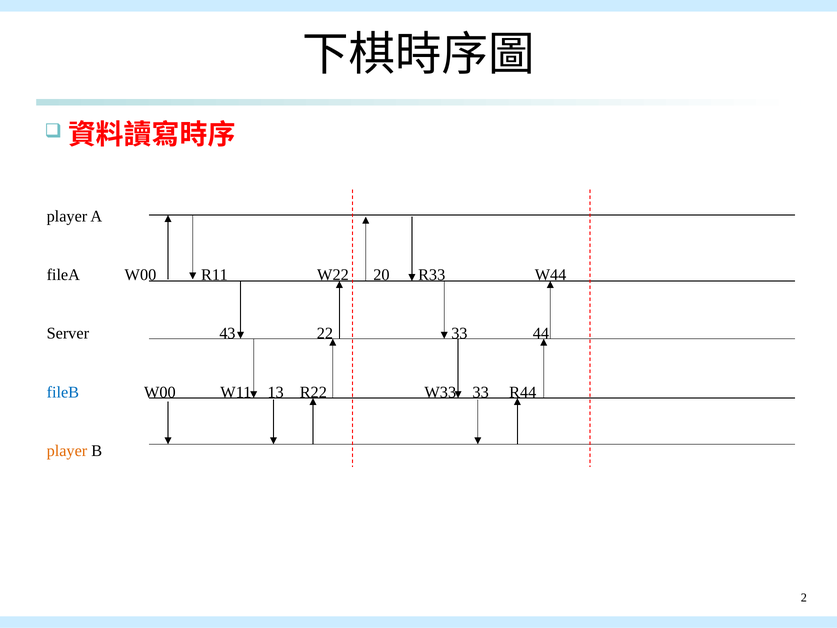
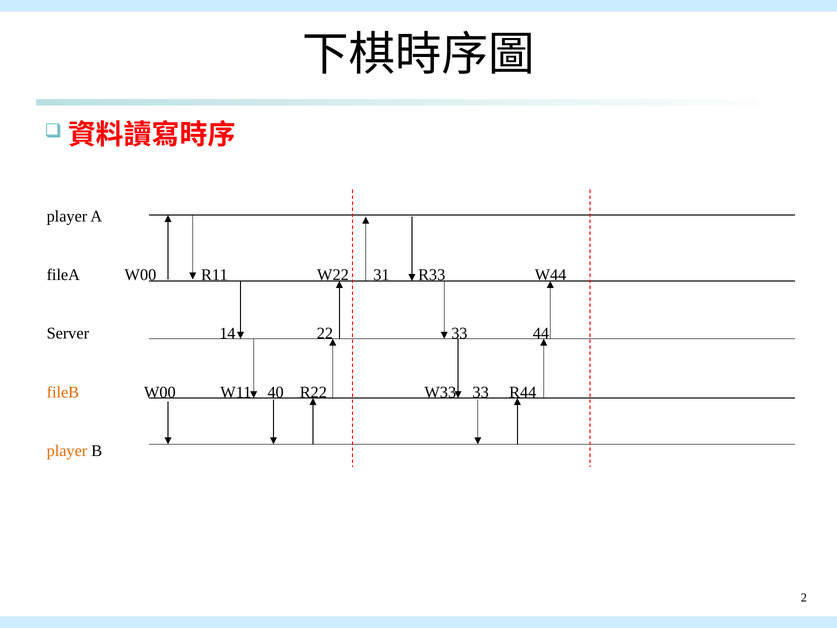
20: 20 -> 31 (381, 275)
43: 43 -> 14 (227, 333)
fileB colour: blue -> orange (63, 392)
13: 13 -> 40 (276, 392)
